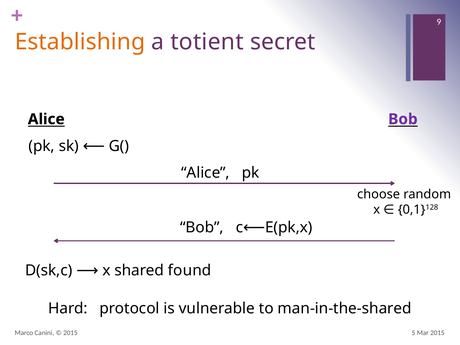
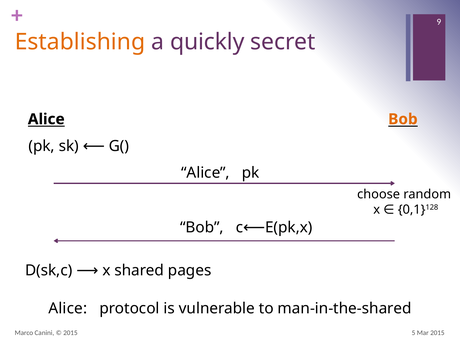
totient: totient -> quickly (207, 42)
Bob colour: purple -> orange (403, 119)
found: found -> pages (190, 270)
Hard: Hard -> Alice (68, 308)
